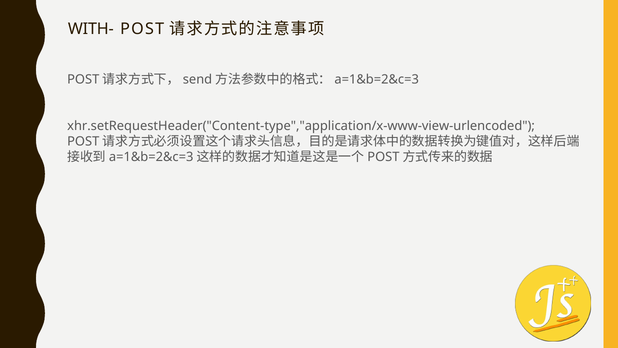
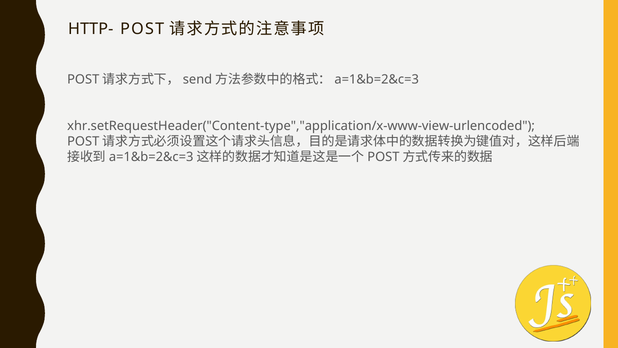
WITH-: WITH- -> HTTP- (91, 29)
